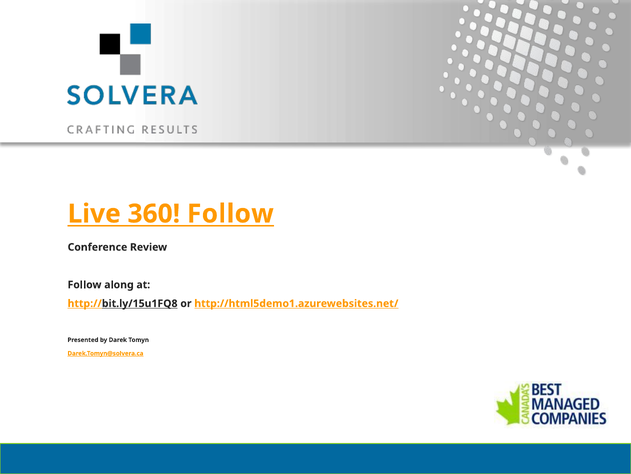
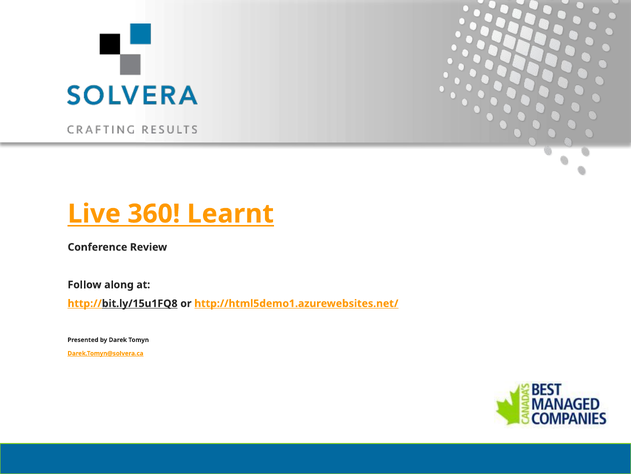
360 Follow: Follow -> Learnt (230, 213)
